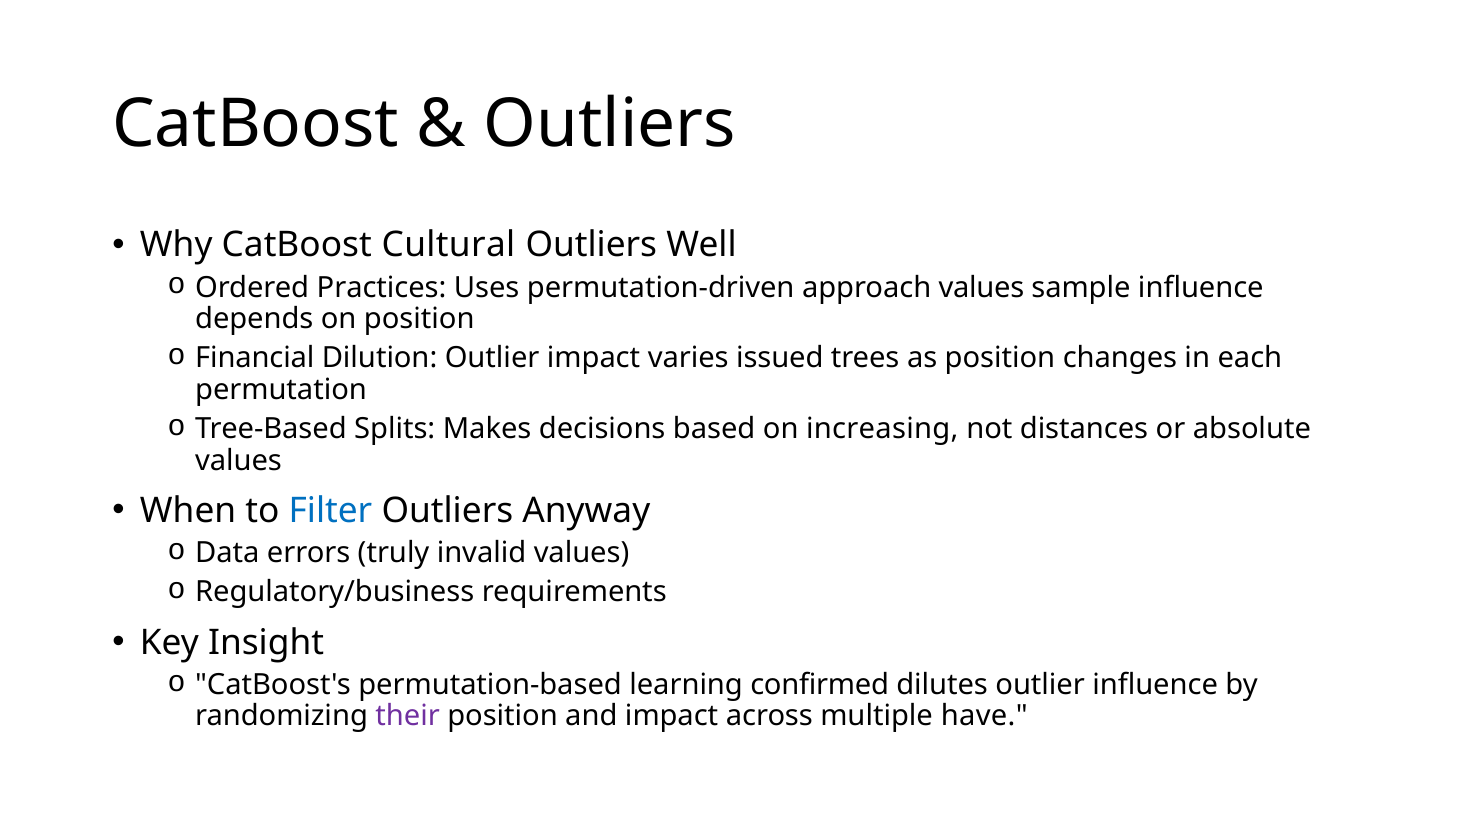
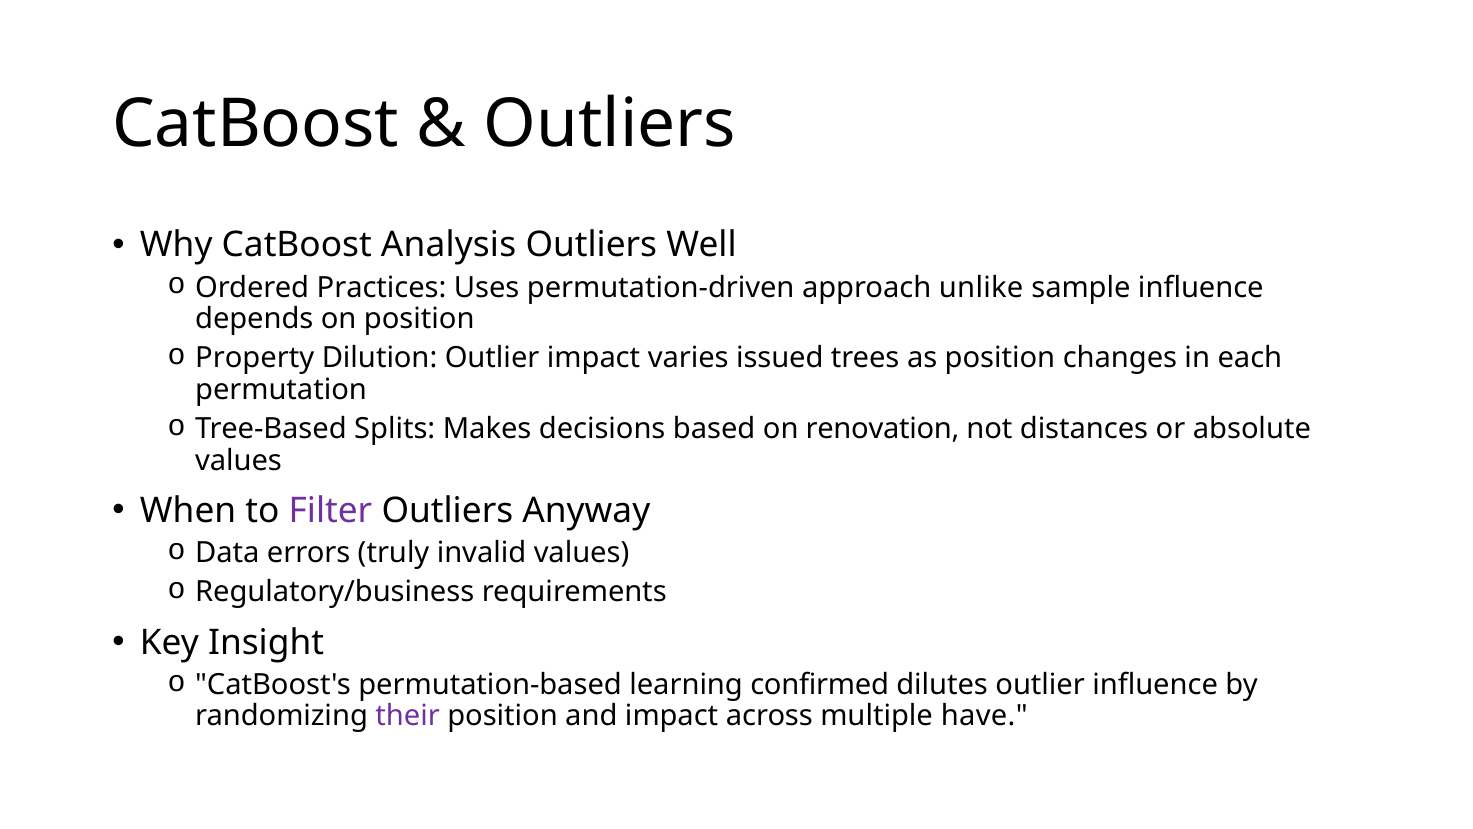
Cultural: Cultural -> Analysis (449, 245)
approach values: values -> unlike (981, 287)
Financial: Financial -> Property (255, 358)
increasing: increasing -> renovation (883, 429)
Filter colour: blue -> purple (330, 510)
